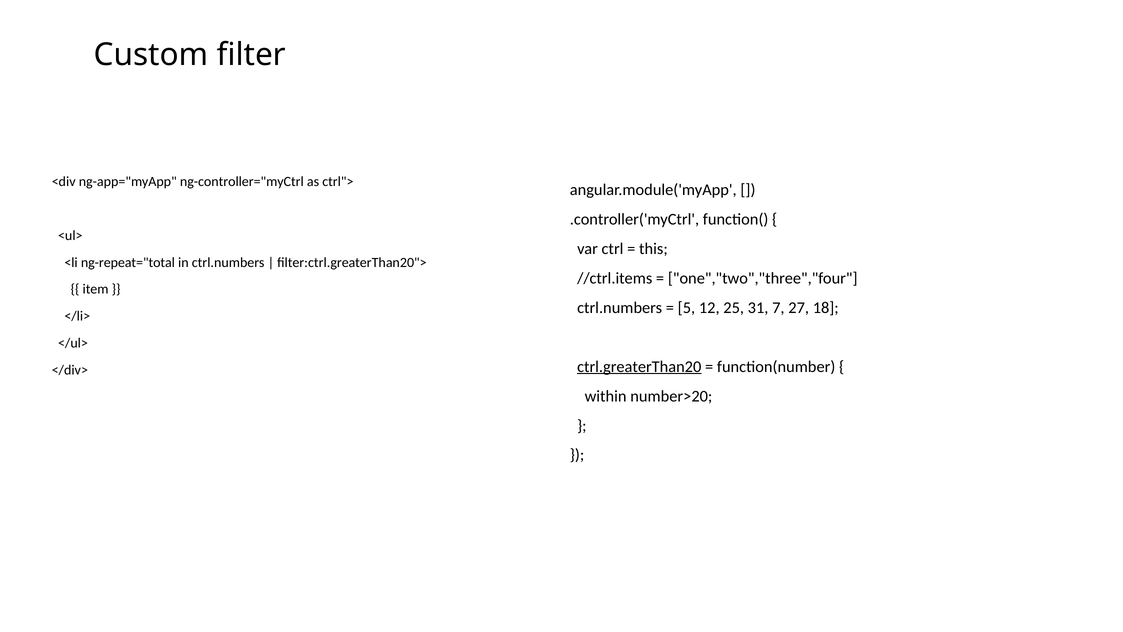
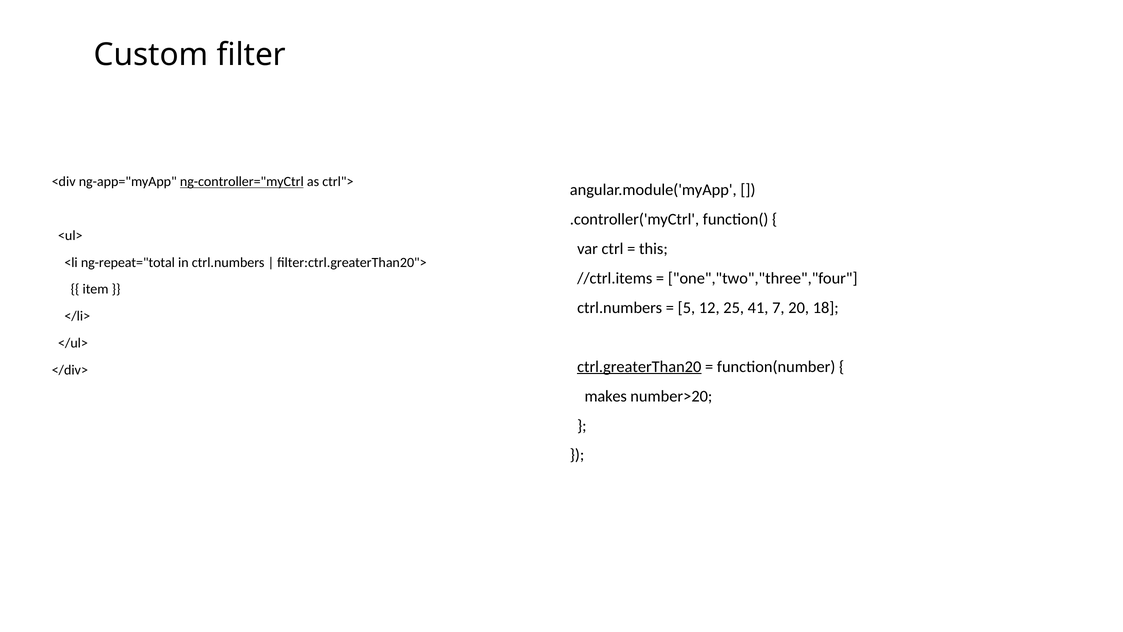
ng-controller="myCtrl underline: none -> present (242, 182)
31: 31 -> 41 (758, 308)
27: 27 -> 20 (799, 308)
within: within -> makes (606, 396)
